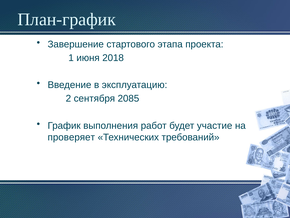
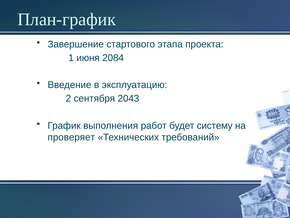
2018: 2018 -> 2084 (113, 58)
2085: 2085 -> 2043 (128, 98)
участие: участие -> систему (215, 125)
